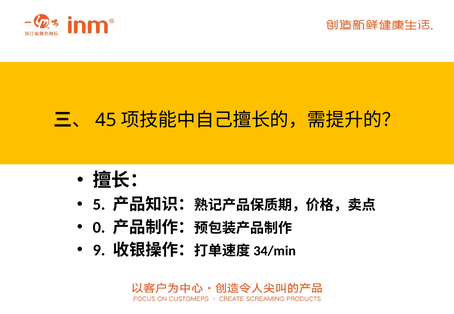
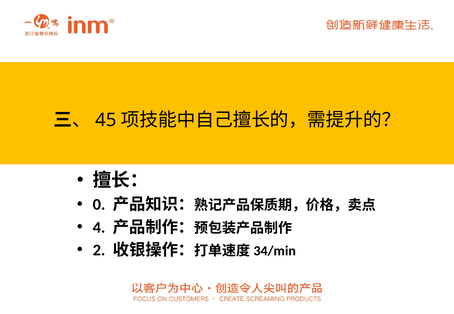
5: 5 -> 0 (99, 205)
0: 0 -> 4 (99, 228)
9: 9 -> 2 (99, 250)
